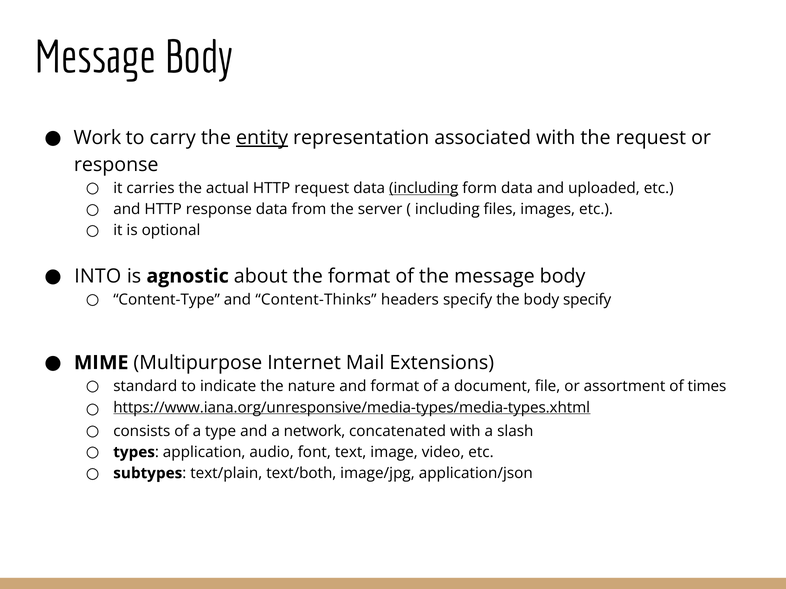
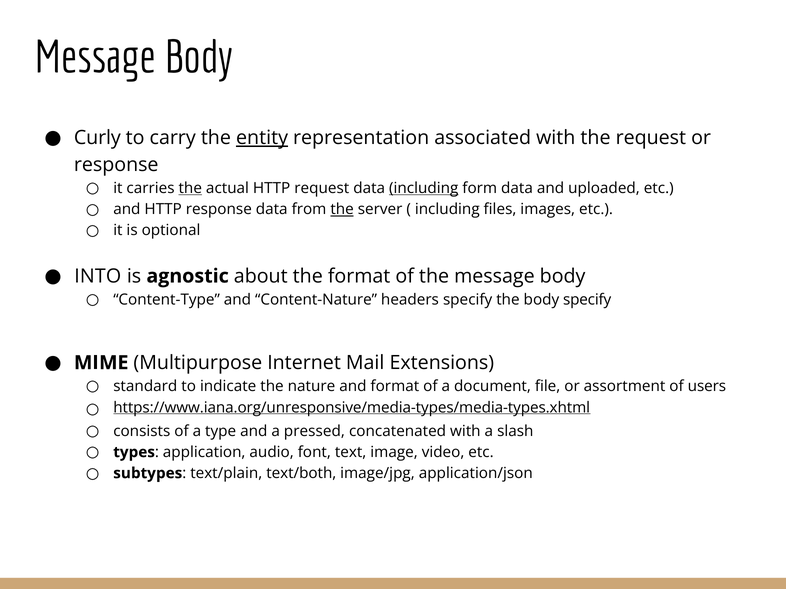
Work: Work -> Curly (97, 138)
the underline: none -> present (190, 188)
the underline: none -> present (342, 209)
Content-Thinks: Content-Thinks -> Content-Nature (316, 300)
times: times -> users (707, 386)
network: network -> pressed (314, 431)
